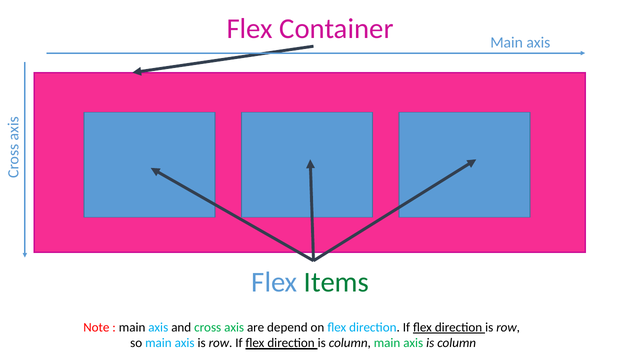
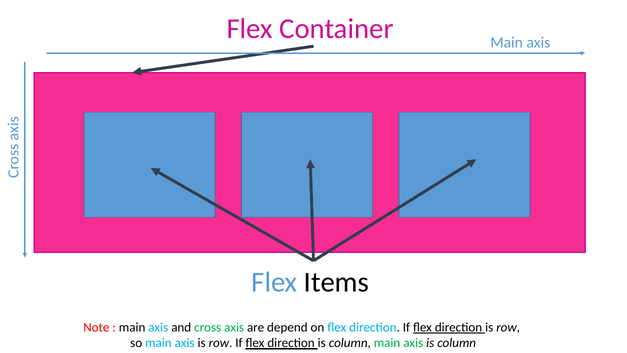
Items colour: green -> black (336, 282)
